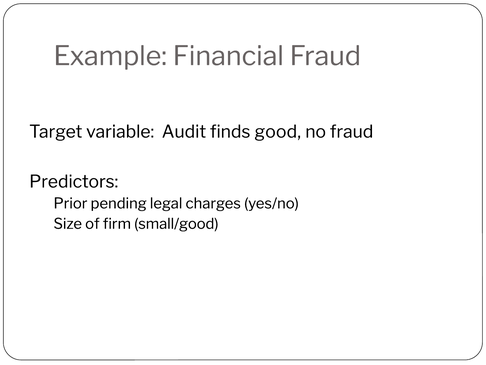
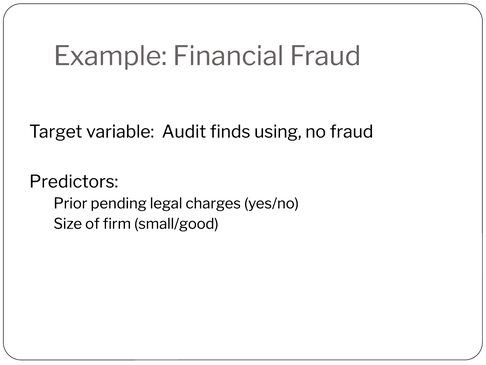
good: good -> using (278, 132)
